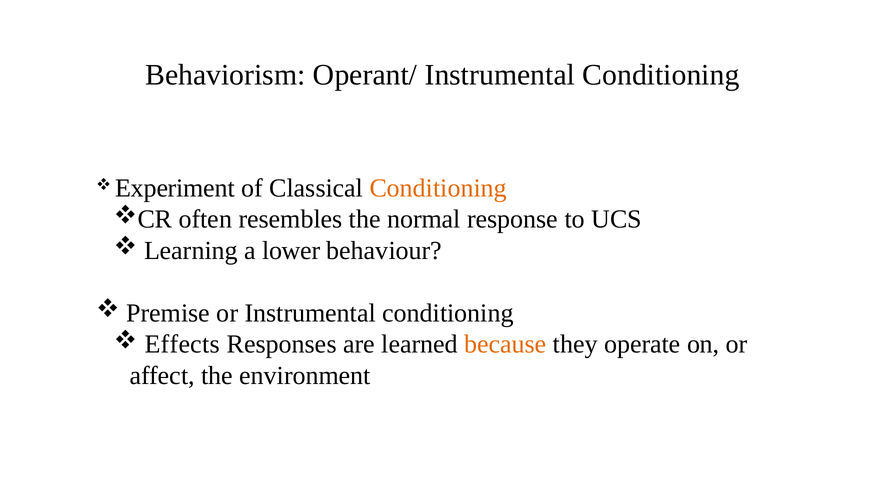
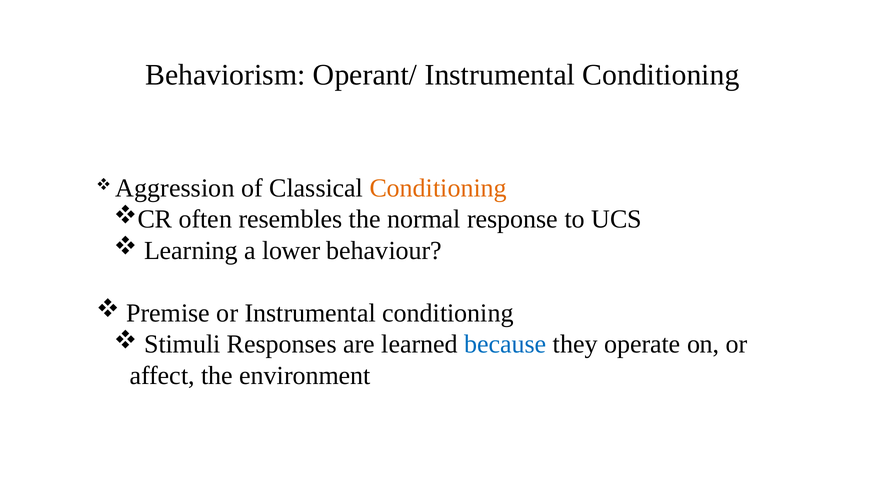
Experiment: Experiment -> Aggression (175, 188)
Effects: Effects -> Stimuli (182, 345)
because colour: orange -> blue (505, 345)
